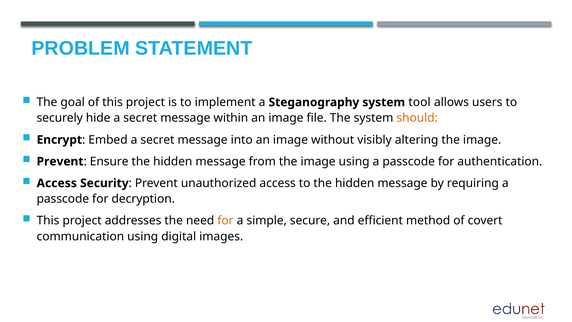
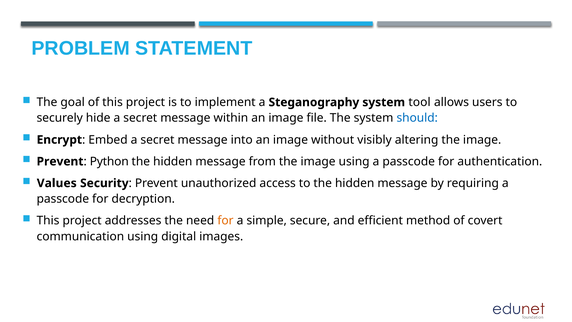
should colour: orange -> blue (417, 118)
Ensure: Ensure -> Python (109, 161)
Access: Access -> Values (57, 183)
